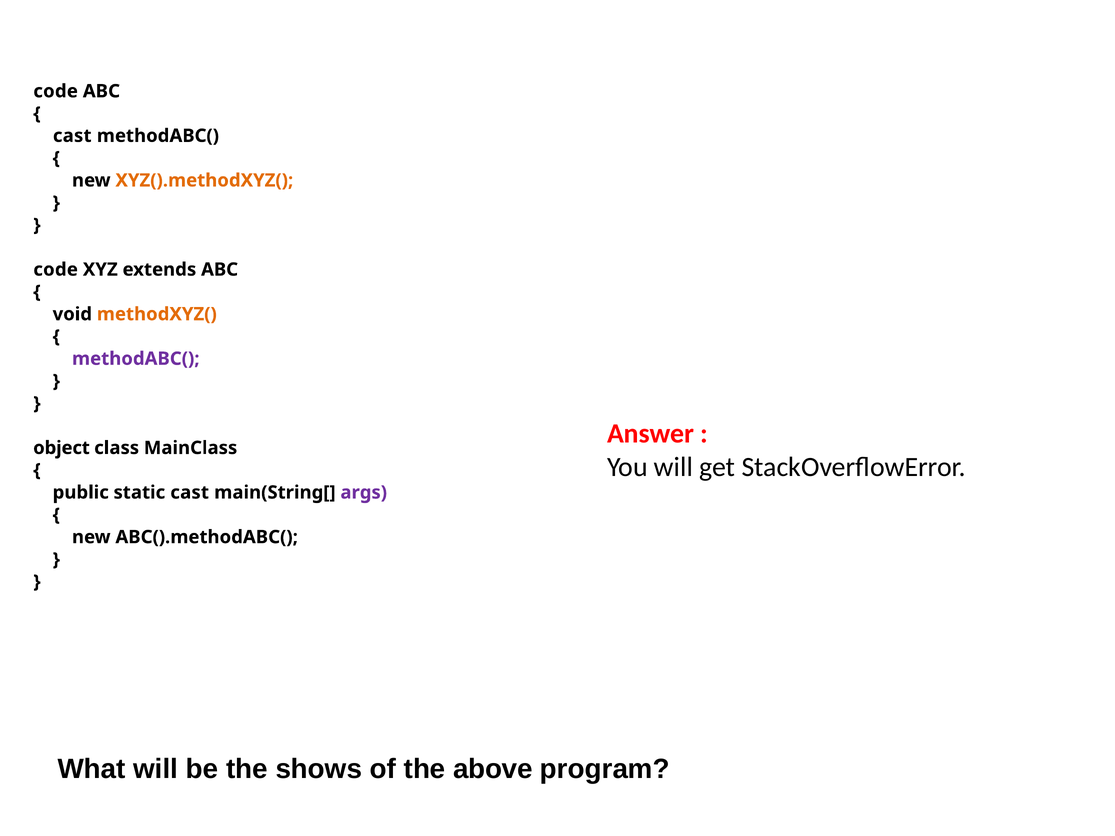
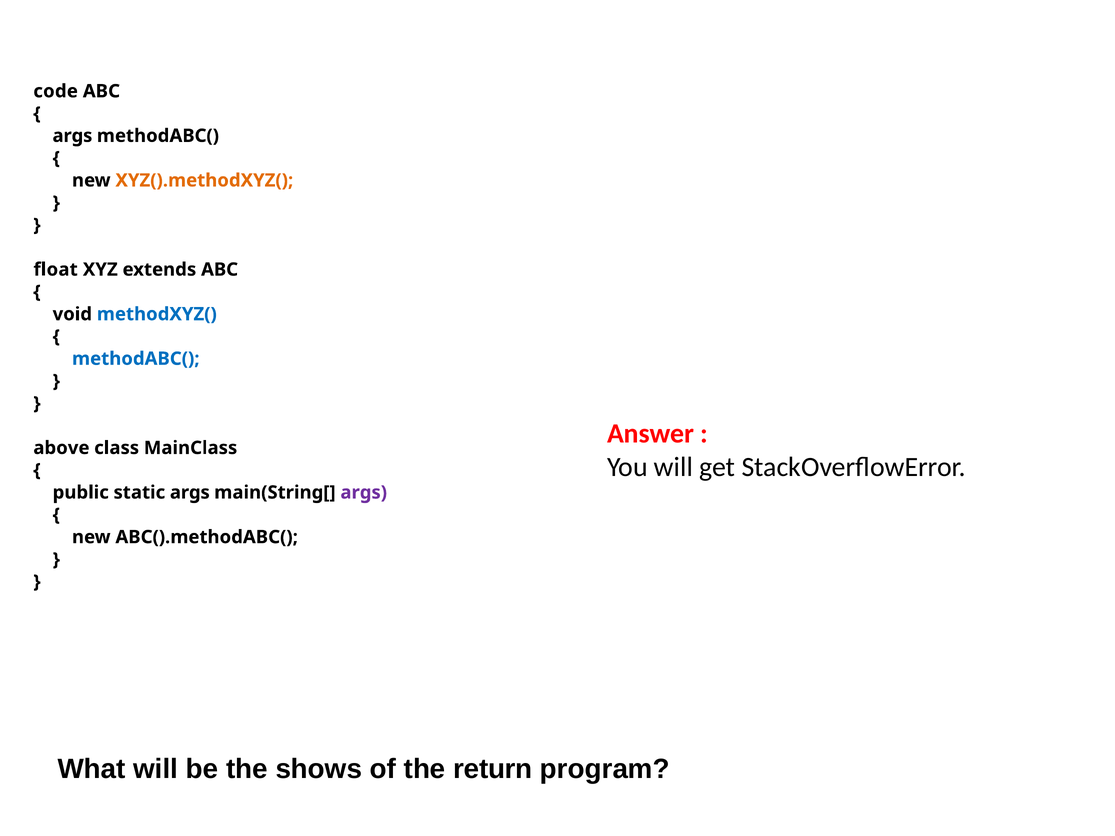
cast: cast -> args (72, 136)
code: code -> float (56, 270)
methodXYZ( colour: orange -> blue (157, 314)
methodABC( colour: purple -> blue (136, 359)
object: object -> above (61, 448)
static cast: cast -> args (190, 493)
above: above -> return (493, 769)
